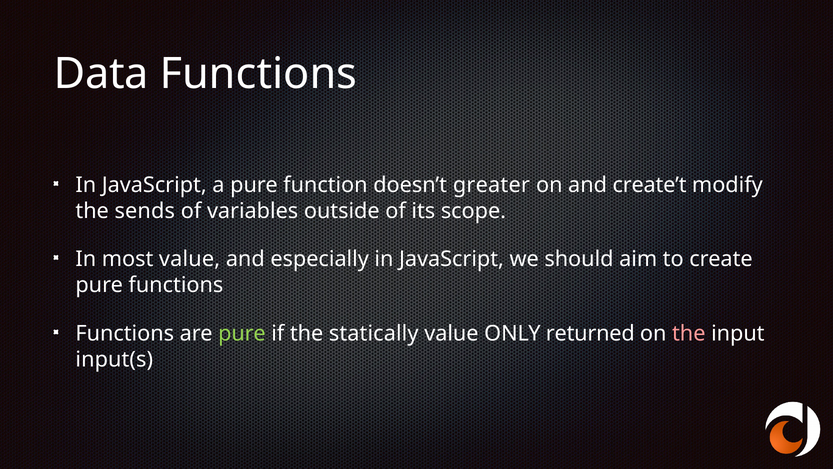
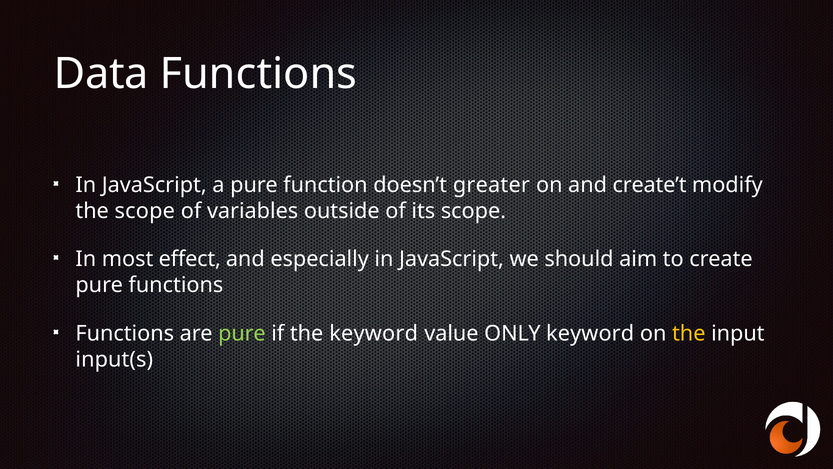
the sends: sends -> scope (145, 211)
most value: value -> effect (190, 259)
the statically: statically -> keyword (374, 333)
ONLY returned: returned -> keyword (590, 333)
the colour: pink -> yellow (689, 333)
